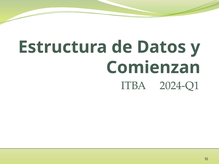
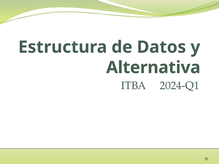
Comienzan: Comienzan -> Alternativa (153, 68)
